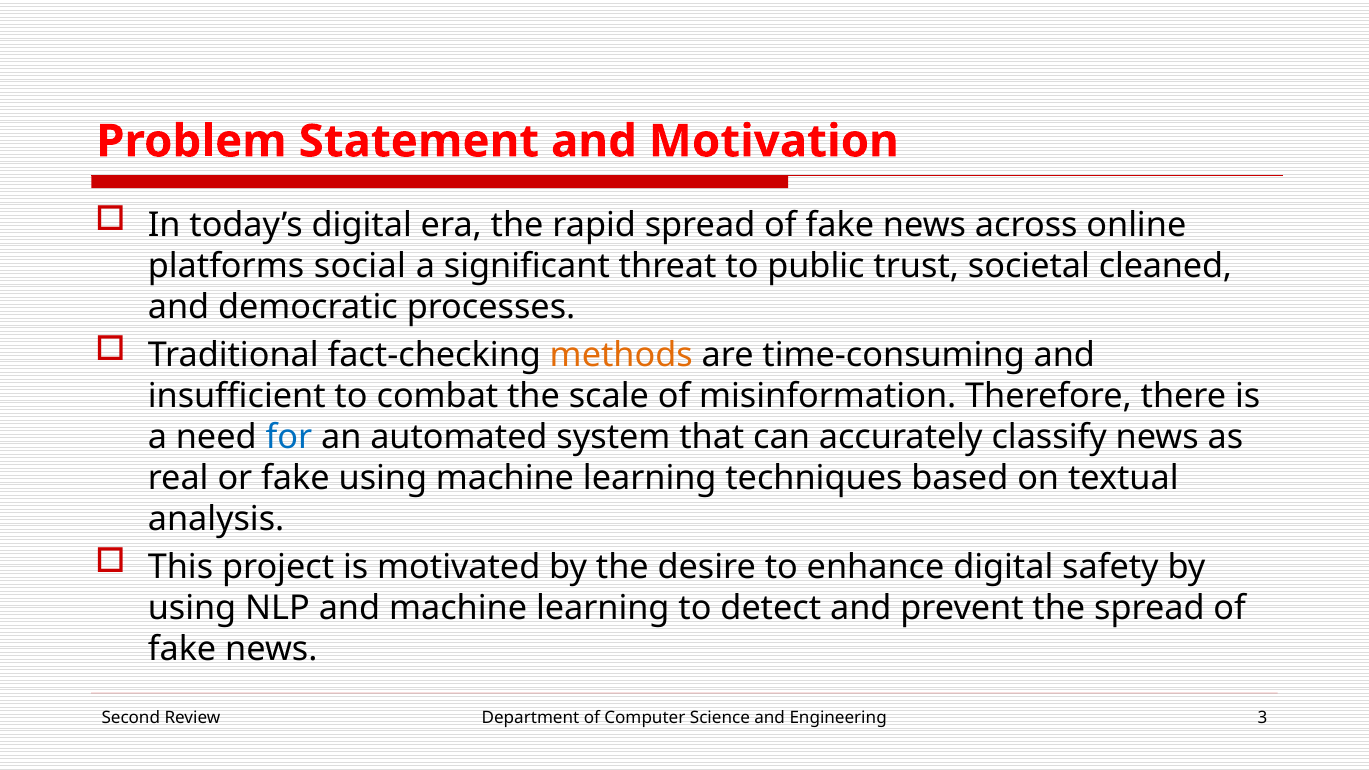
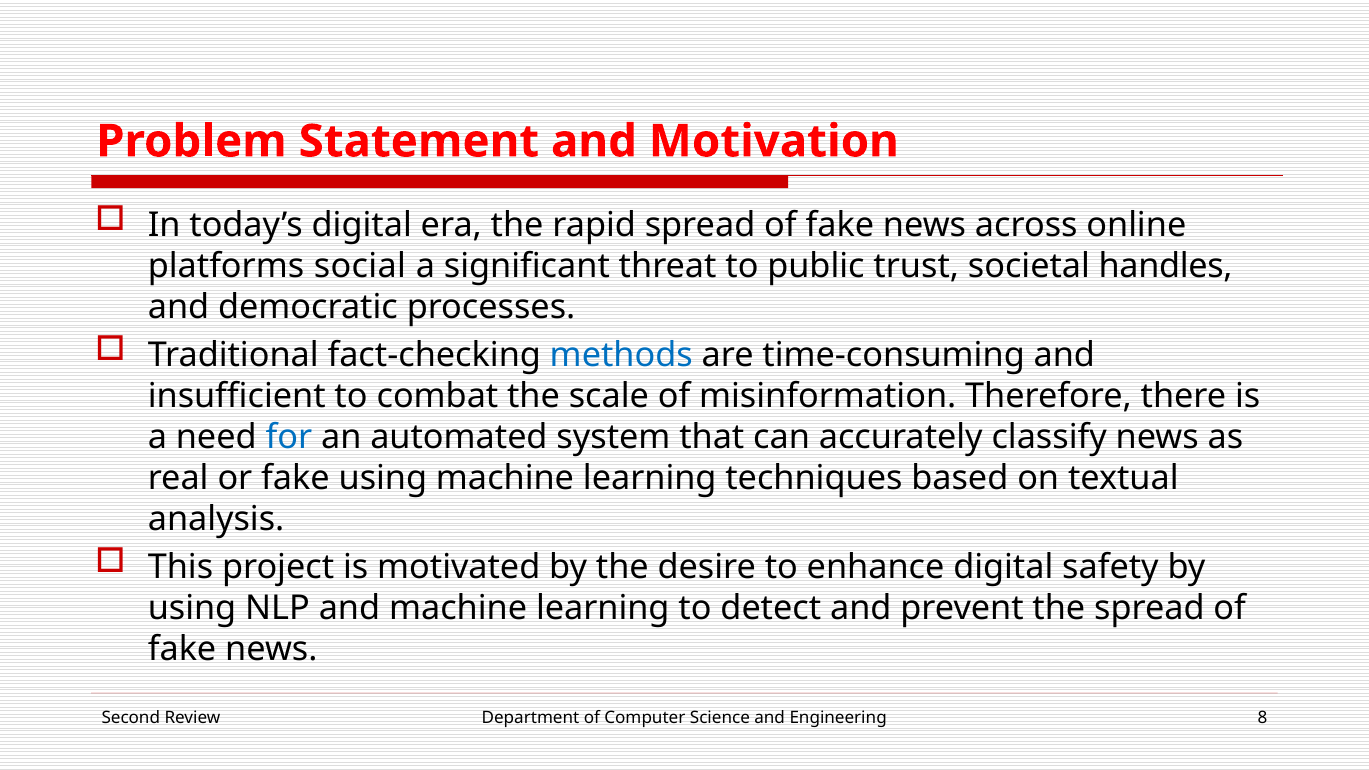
cleaned: cleaned -> handles (1166, 266)
methods colour: orange -> blue (621, 355)
3: 3 -> 8 (1263, 718)
